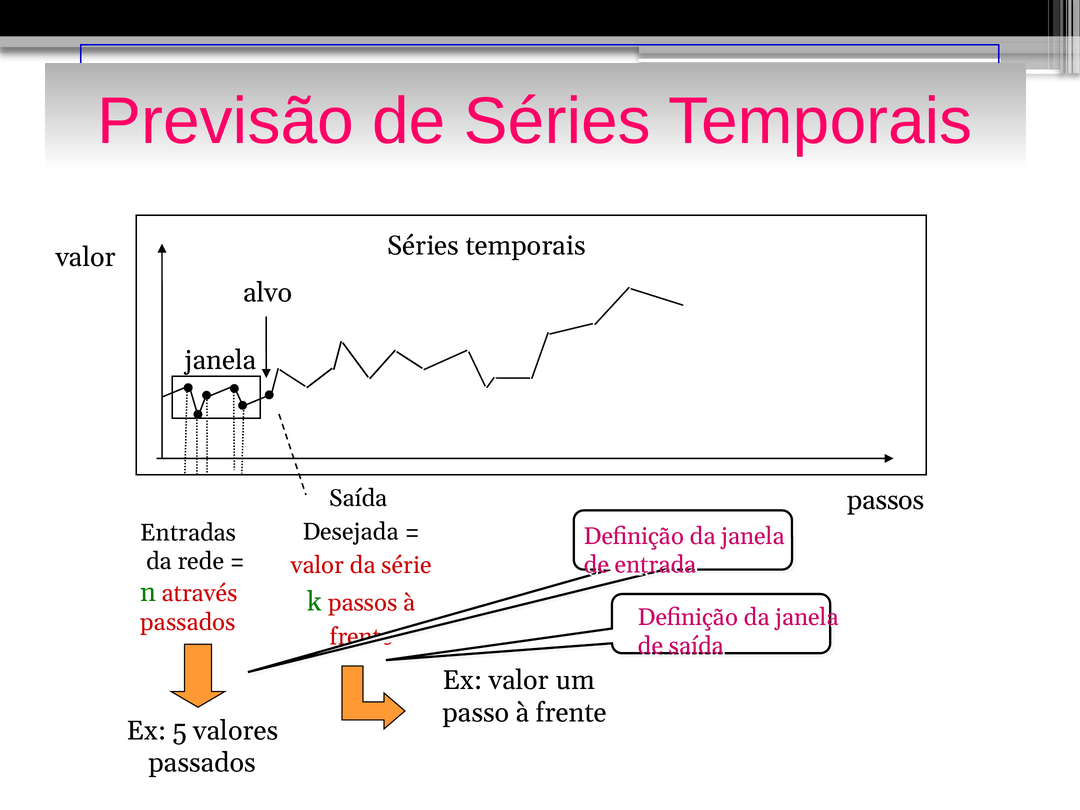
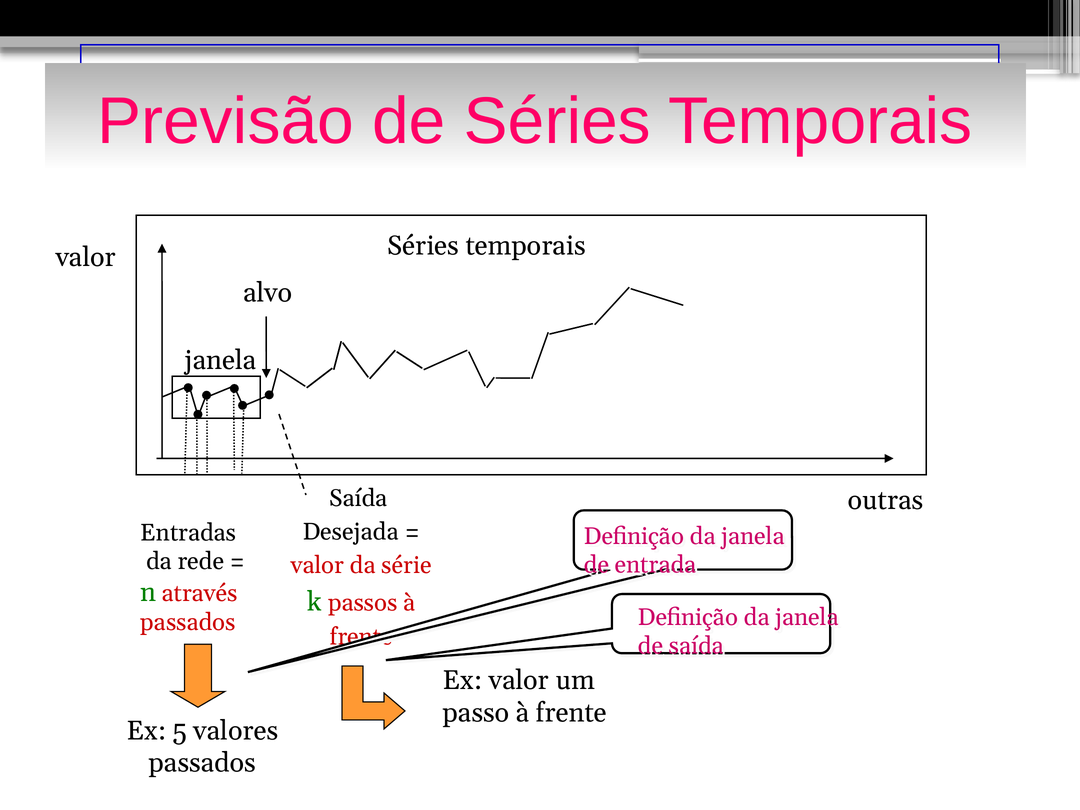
passos: passos -> outras (886, 500)
